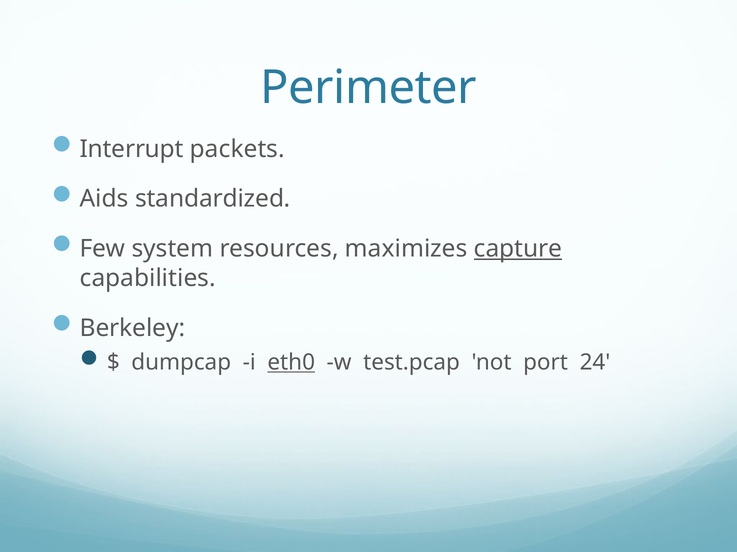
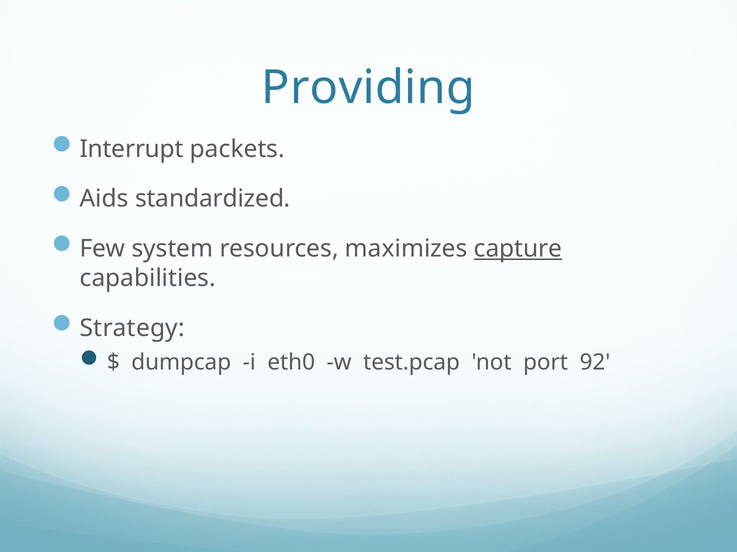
Perimeter: Perimeter -> Providing (368, 88)
Berkeley: Berkeley -> Strategy (132, 329)
eth0 underline: present -> none (291, 363)
24: 24 -> 92 (595, 363)
